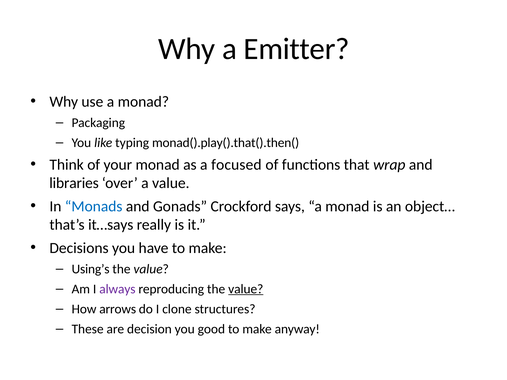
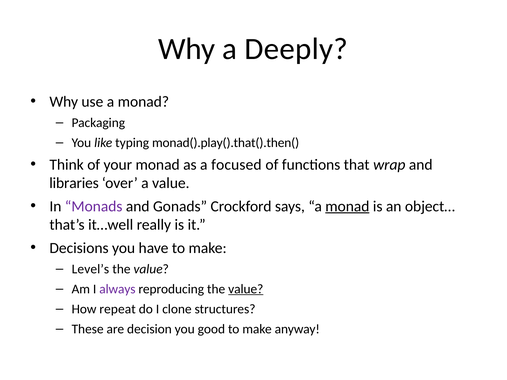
Emitter: Emitter -> Deeply (296, 49)
Monads colour: blue -> purple (94, 206)
monad underline: none -> present (347, 206)
it…says: it…says -> it…well (111, 225)
Using’s: Using’s -> Level’s (90, 269)
arrows: arrows -> repeat (118, 309)
